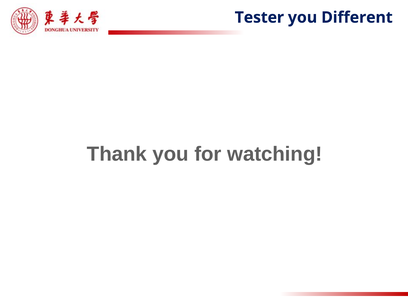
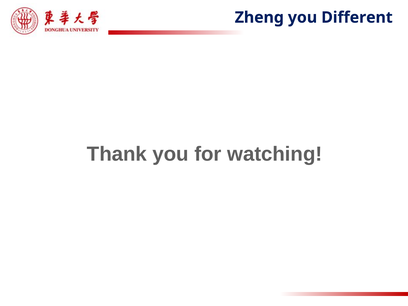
Tester: Tester -> Zheng (259, 17)
